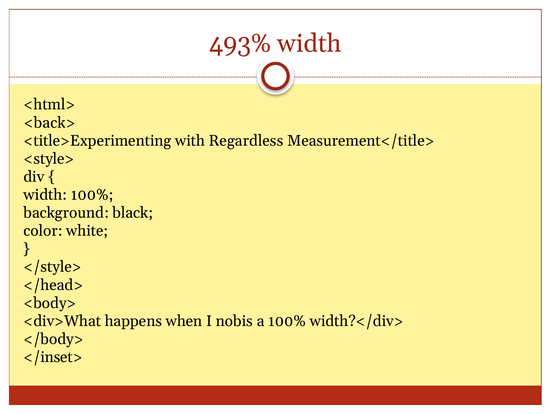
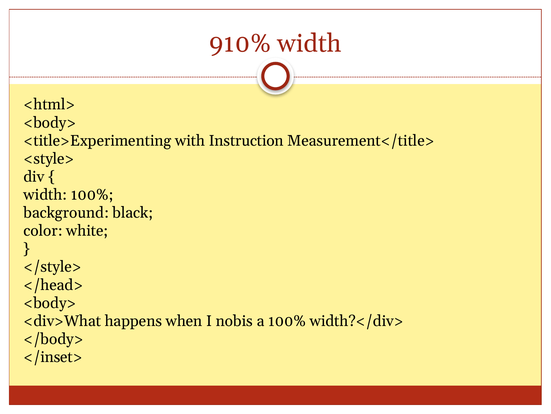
493%: 493% -> 910% (240, 43)
<back>: <back> -> <body> (50, 122)
Regardless: Regardless -> Instruction (246, 140)
